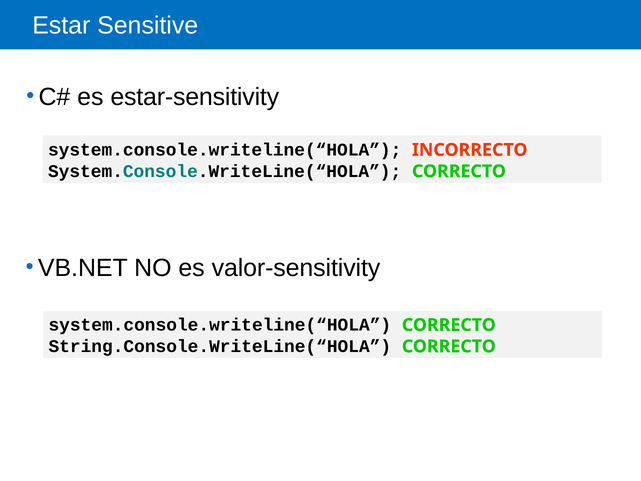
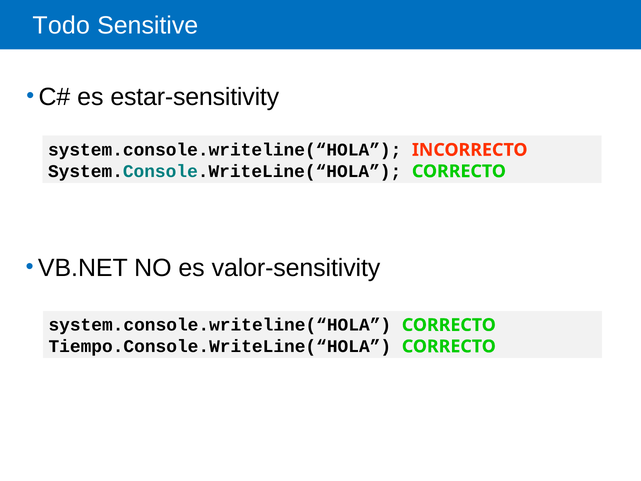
Estar: Estar -> Todo (61, 25)
String.Console.WriteLine(“HOLA: String.Console.WriteLine(“HOLA -> Tiempo.Console.WriteLine(“HOLA (220, 346)
